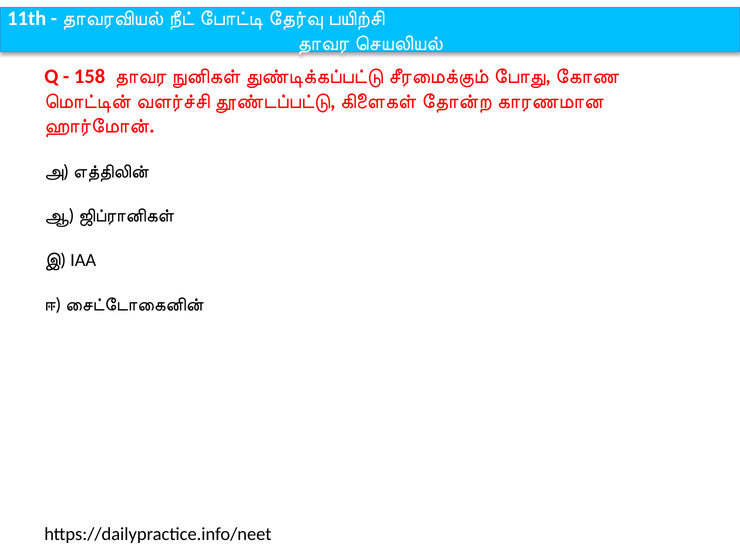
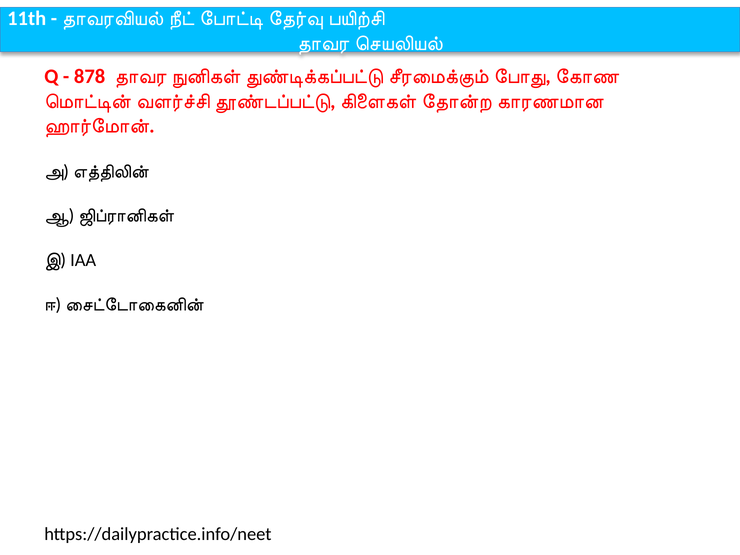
158: 158 -> 878 (90, 77)
